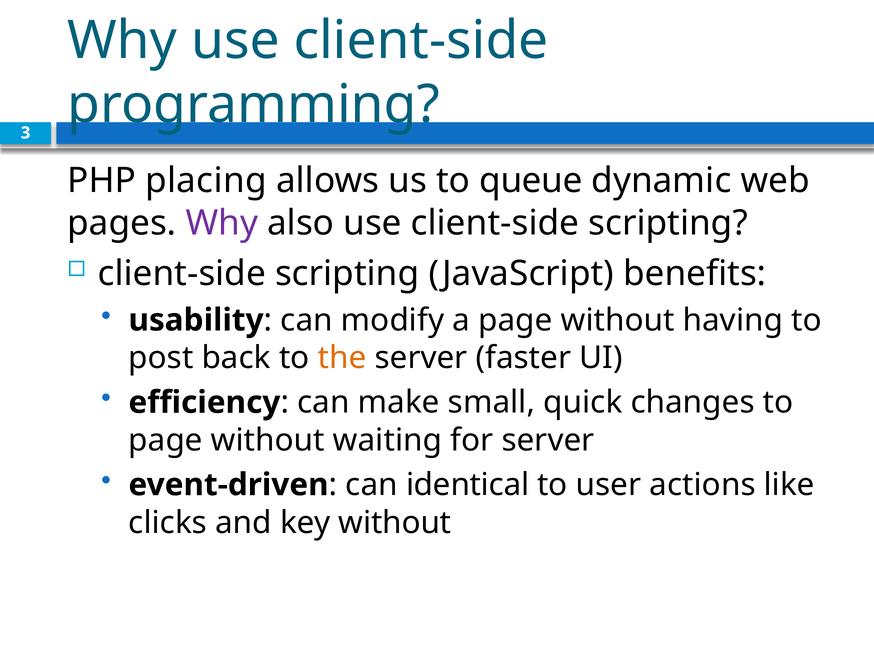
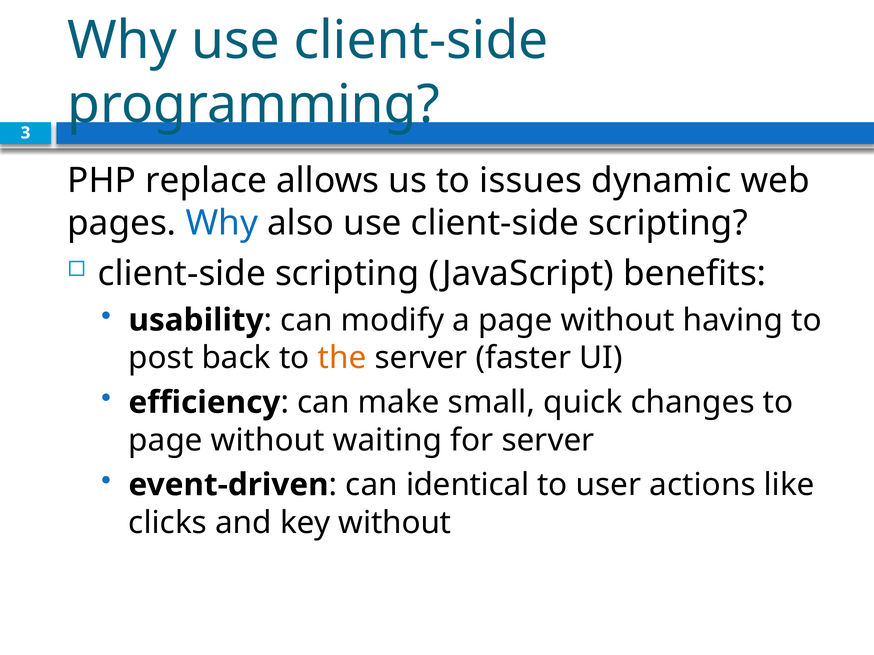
placing: placing -> replace (206, 181)
queue: queue -> issues (531, 181)
Why colour: purple -> blue (222, 223)
